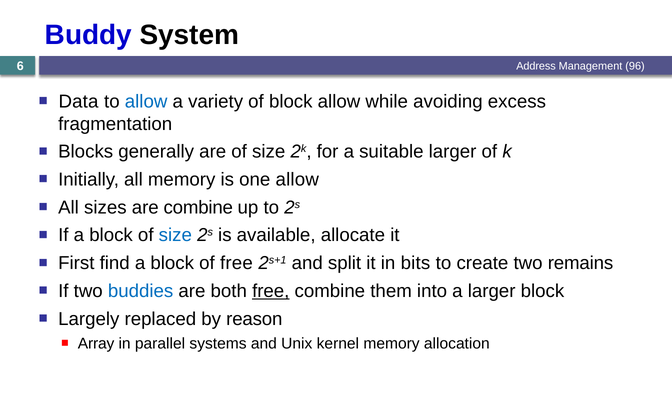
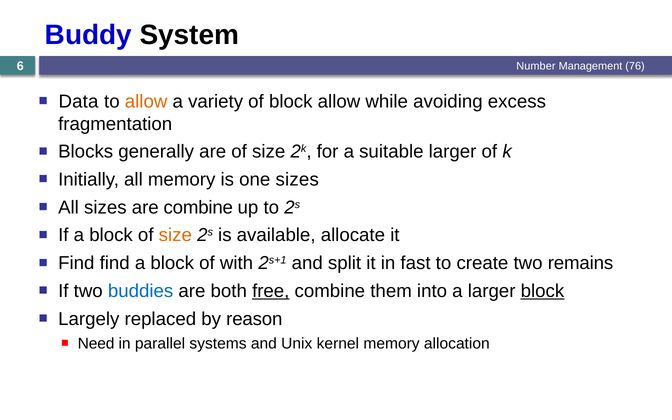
Address: Address -> Number (536, 66)
96: 96 -> 76 (635, 66)
allow colour: blue -> orange (146, 102)
one allow: allow -> sizes (297, 180)
size colour: blue -> orange (175, 235)
First: First -> Find (76, 263)
of free: free -> with (237, 263)
bits: bits -> fast (416, 263)
block underline: none -> present (542, 291)
Array: Array -> Need (96, 343)
